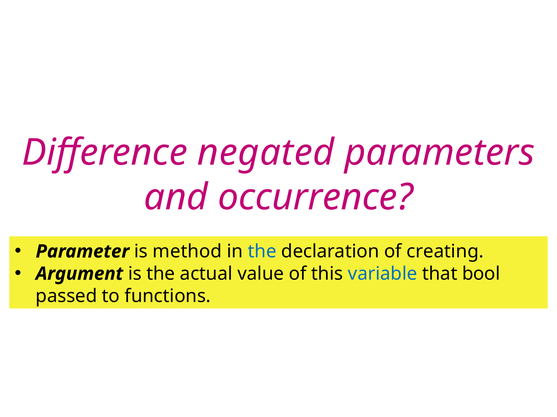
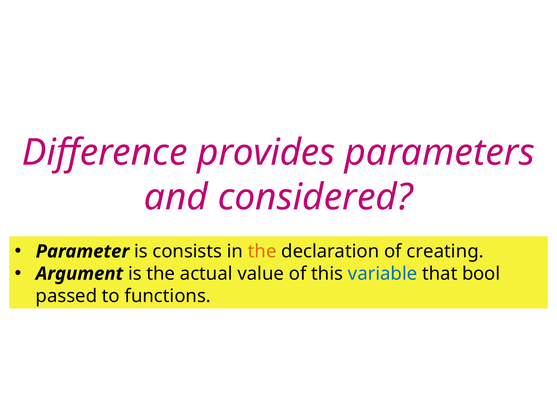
negated: negated -> provides (266, 153)
occurrence: occurrence -> considered (315, 197)
method: method -> consists (187, 252)
the colour: blue -> orange (262, 252)
